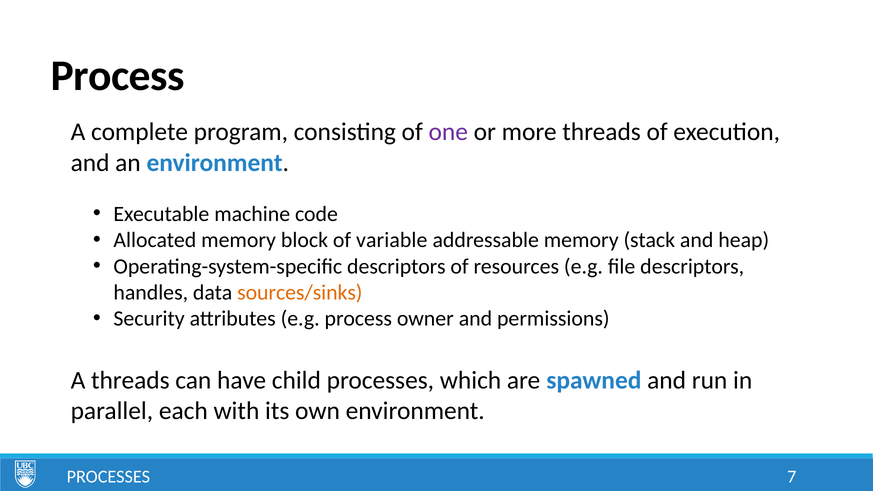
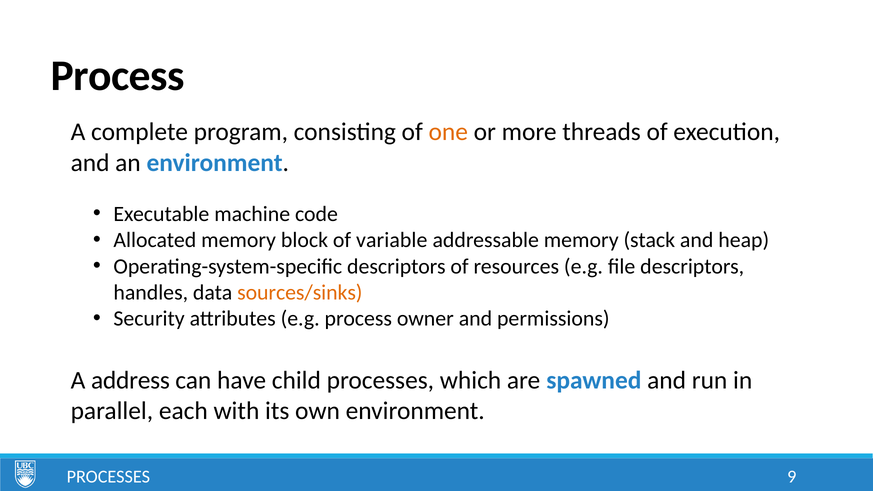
one colour: purple -> orange (448, 132)
A threads: threads -> address (130, 380)
7: 7 -> 9 (792, 477)
